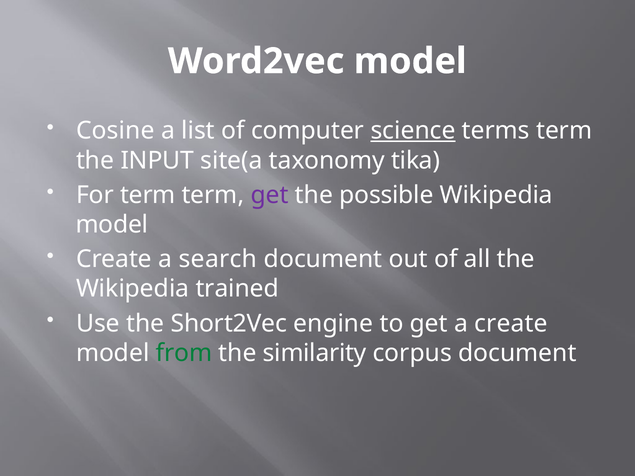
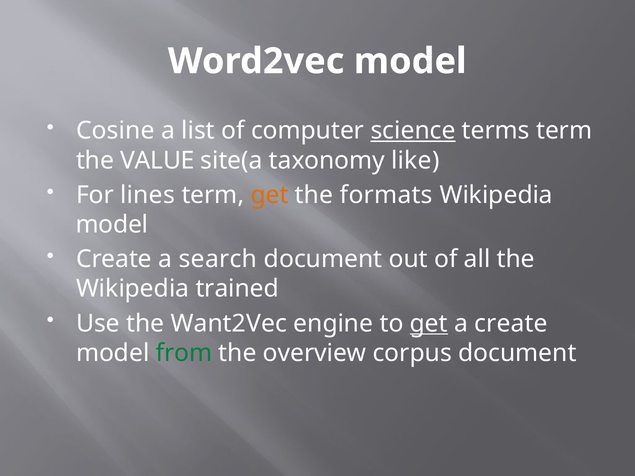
INPUT: INPUT -> VALUE (157, 160)
tika: tika -> like (415, 160)
For term: term -> lines (148, 195)
get colour: purple -> orange (270, 195)
possible: possible -> formats (386, 195)
Short2Vec: Short2Vec -> Want2Vec (229, 324)
get underline: none -> present (429, 324)
similarity: similarity -> overview (315, 353)
